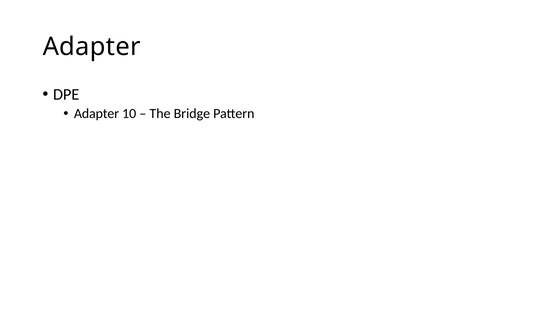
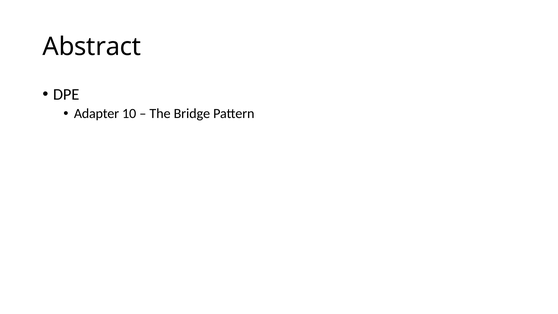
Adapter: Adapter -> Abstract (92, 47)
